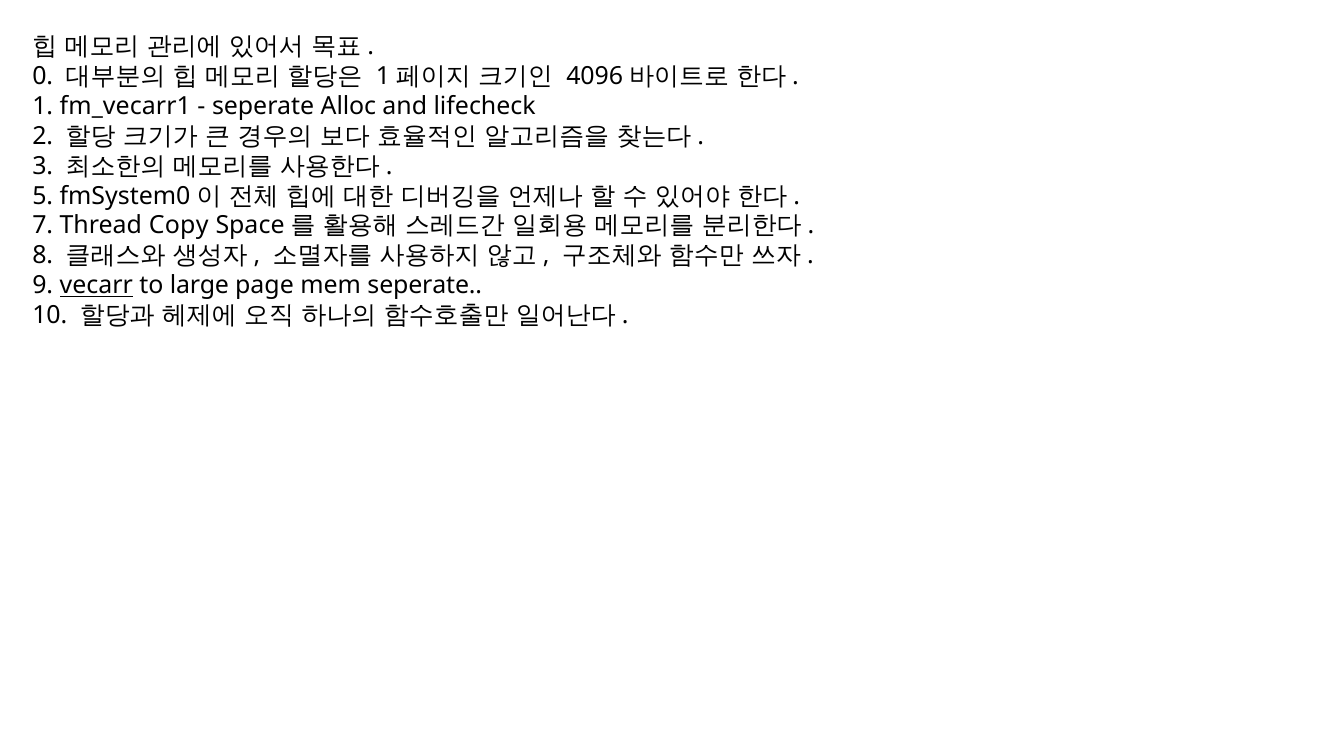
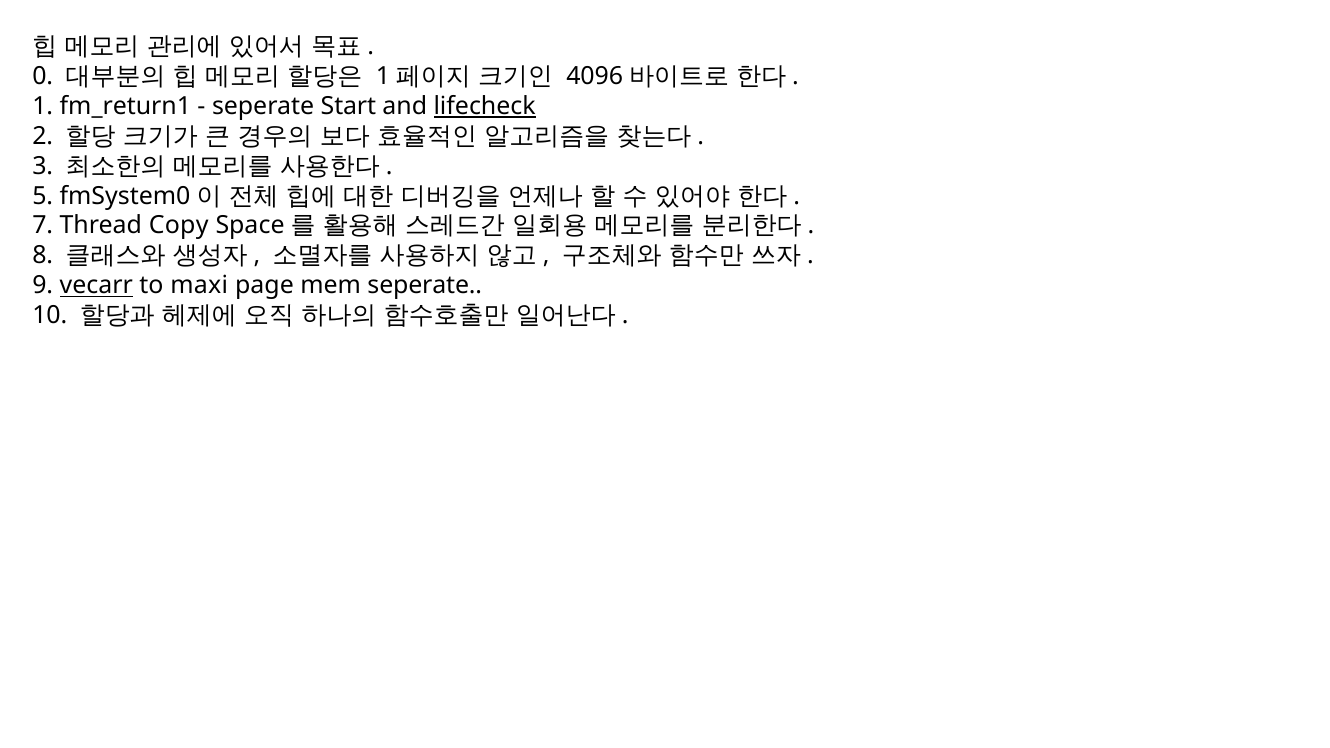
fm_vecarr1: fm_vecarr1 -> fm_return1 (125, 106)
Alloc: Alloc -> Start (348, 106)
lifecheck underline: none -> present (485, 106)
large: large -> maxi (199, 286)
